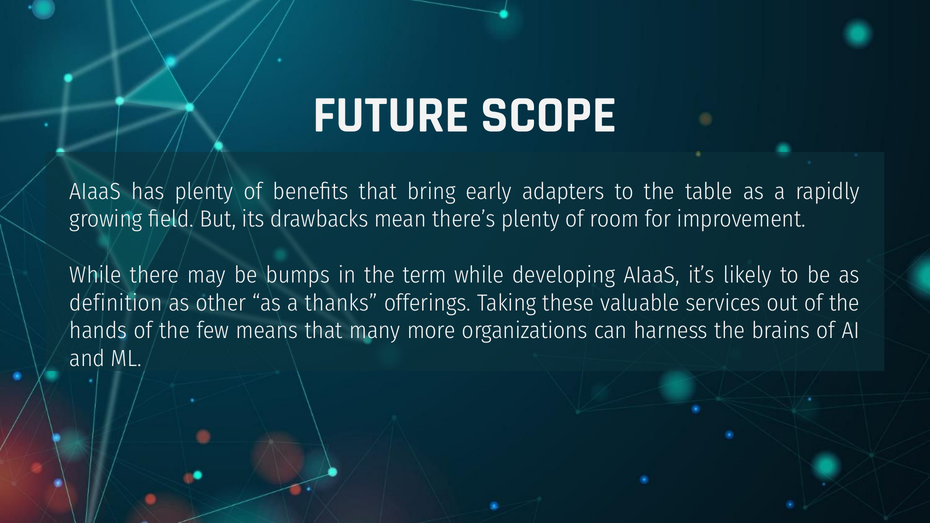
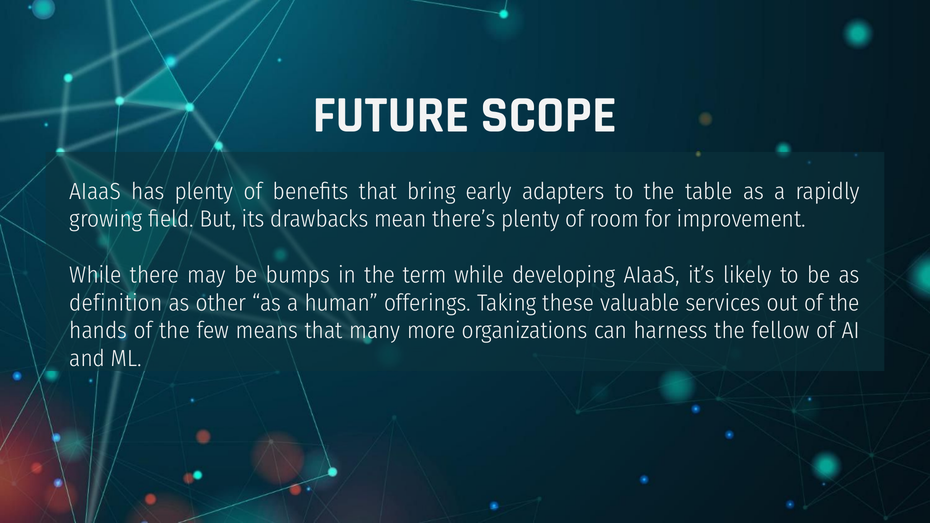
thanks: thanks -> human (341, 303)
brains: brains -> fellow (781, 331)
